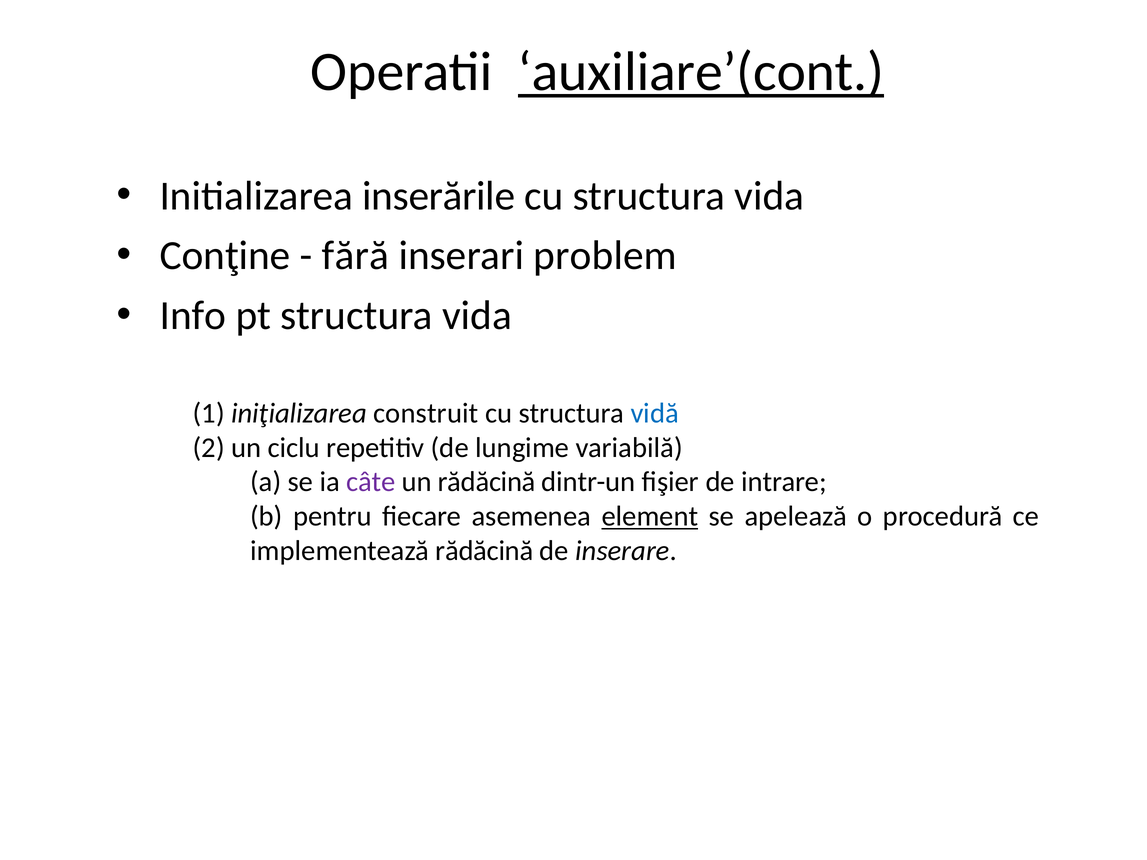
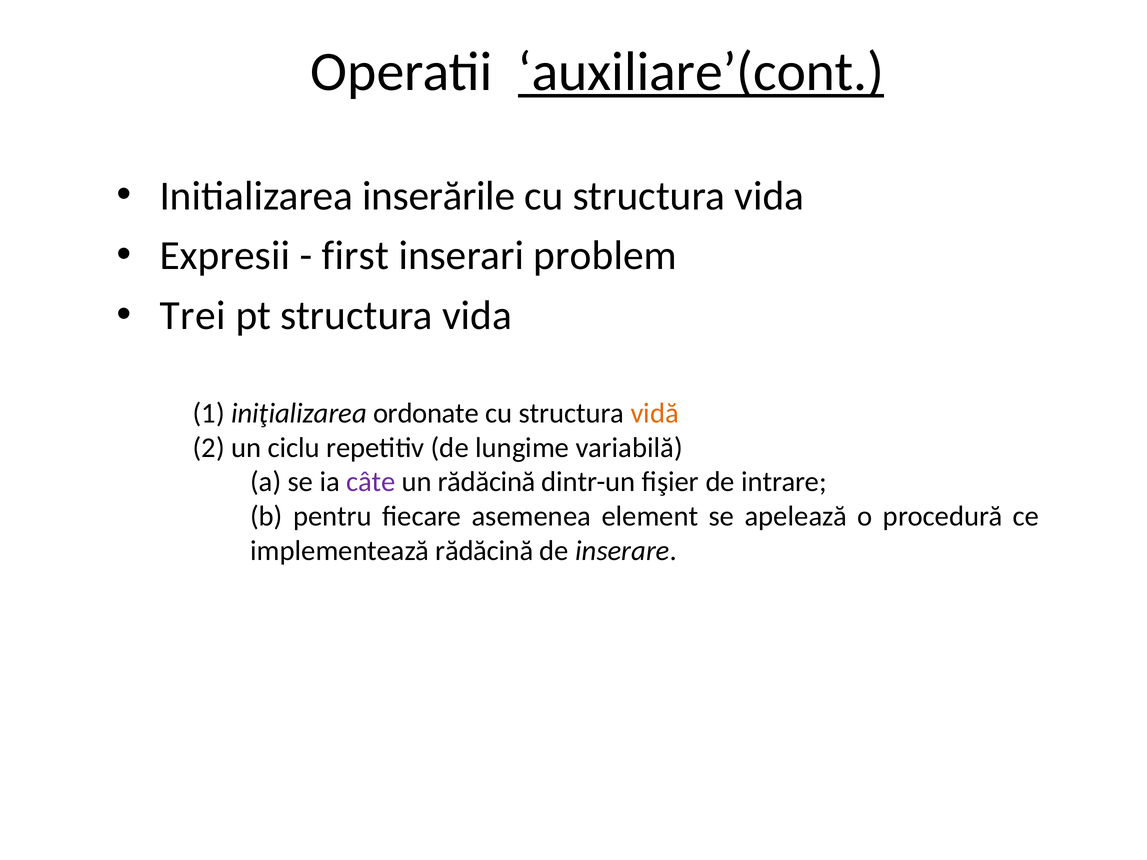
Conţine: Conţine -> Expresii (225, 256)
fără: fără -> first (355, 256)
Info: Info -> Trei (193, 316)
construit: construit -> ordonate (426, 413)
vidă colour: blue -> orange (655, 413)
element underline: present -> none (650, 517)
